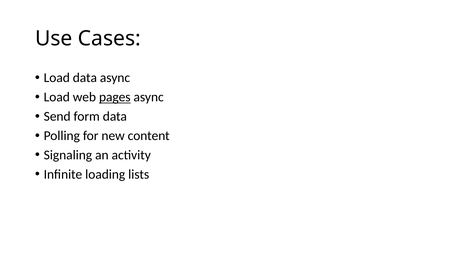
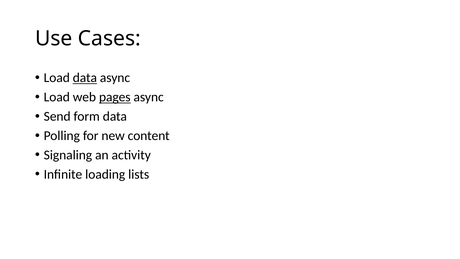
data underline: none -> present (85, 78)
